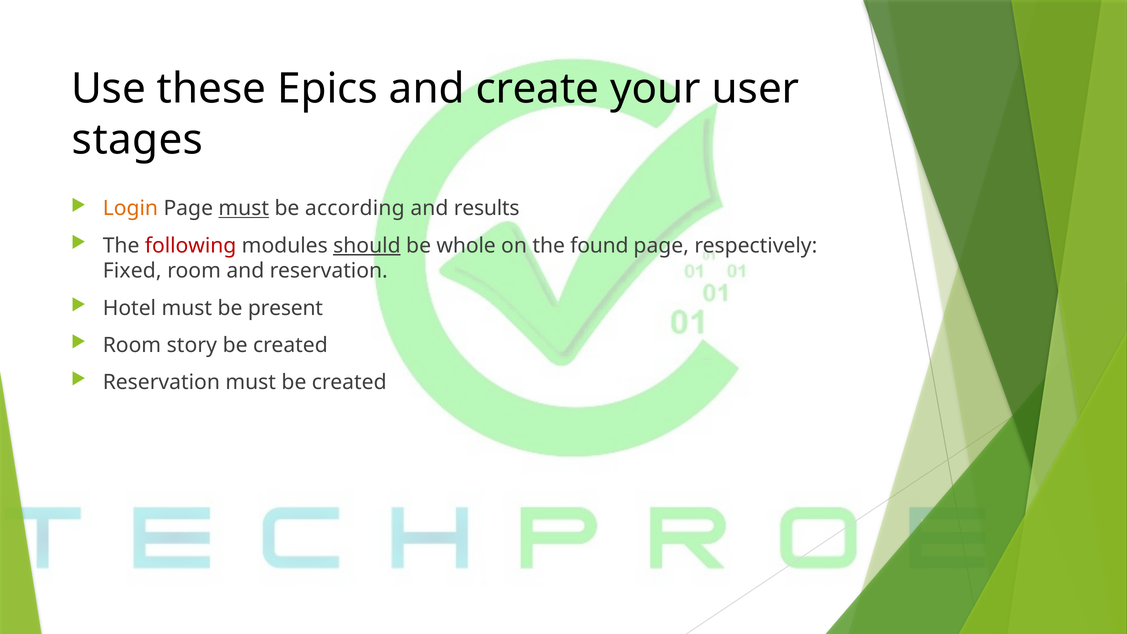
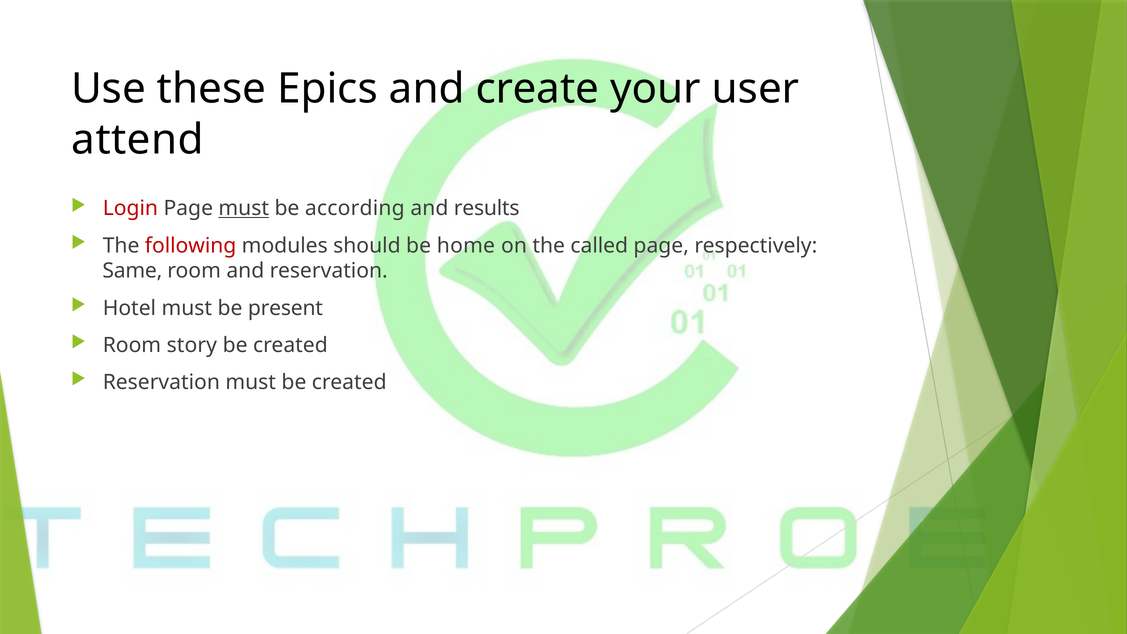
stages: stages -> attend (138, 140)
Login colour: orange -> red (130, 208)
should underline: present -> none (367, 246)
whole: whole -> home (466, 246)
found: found -> called (599, 246)
Fixed: Fixed -> Same (132, 271)
